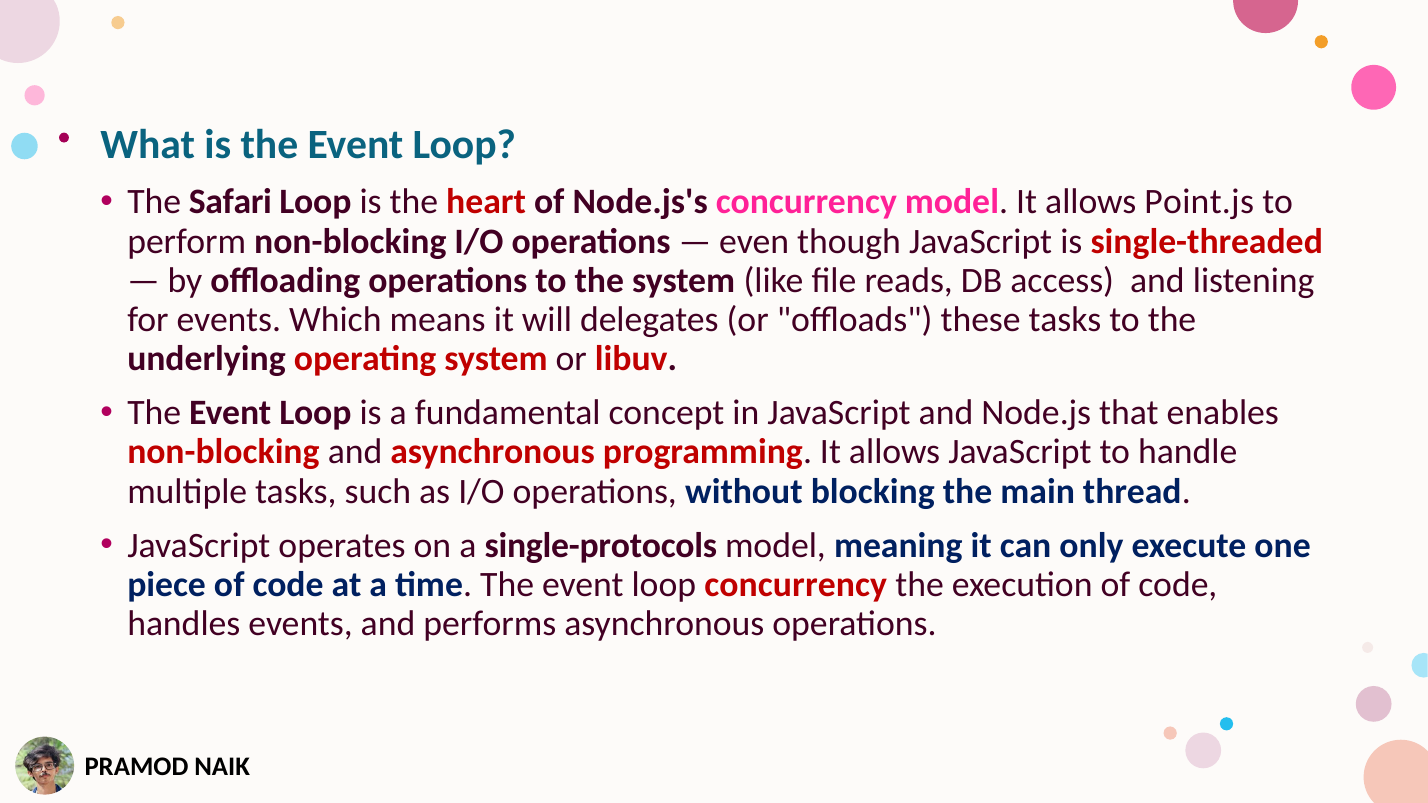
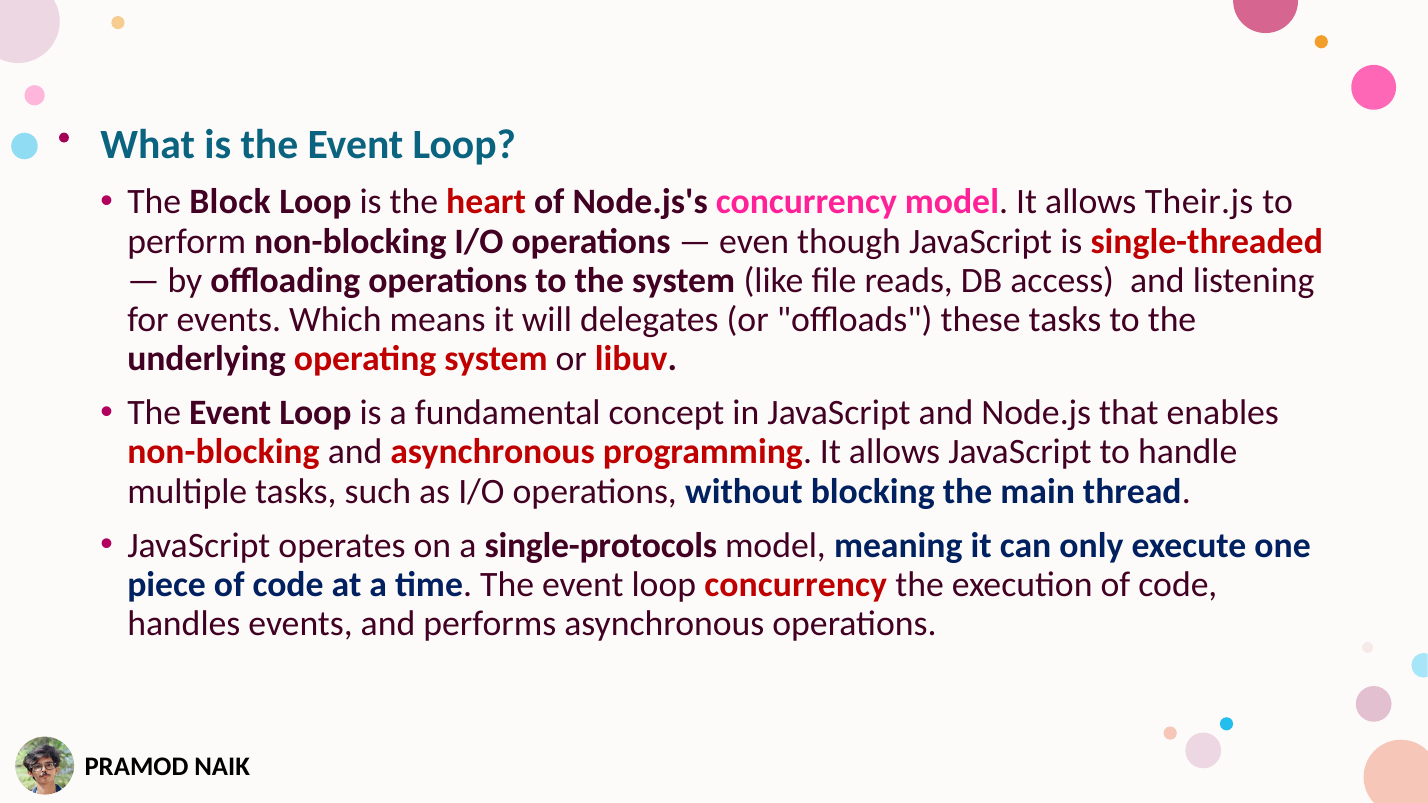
Safari: Safari -> Block (230, 202)
Point.js: Point.js -> Their.js (1199, 202)
